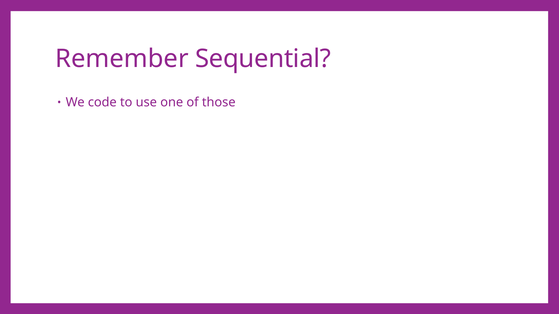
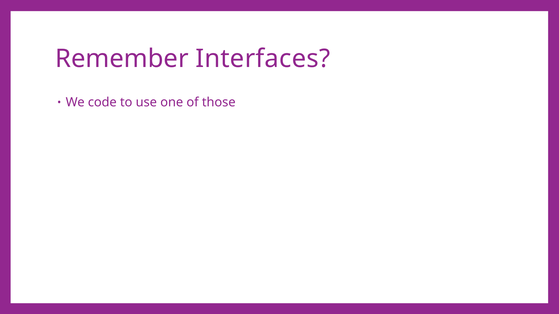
Sequential: Sequential -> Interfaces (263, 59)
